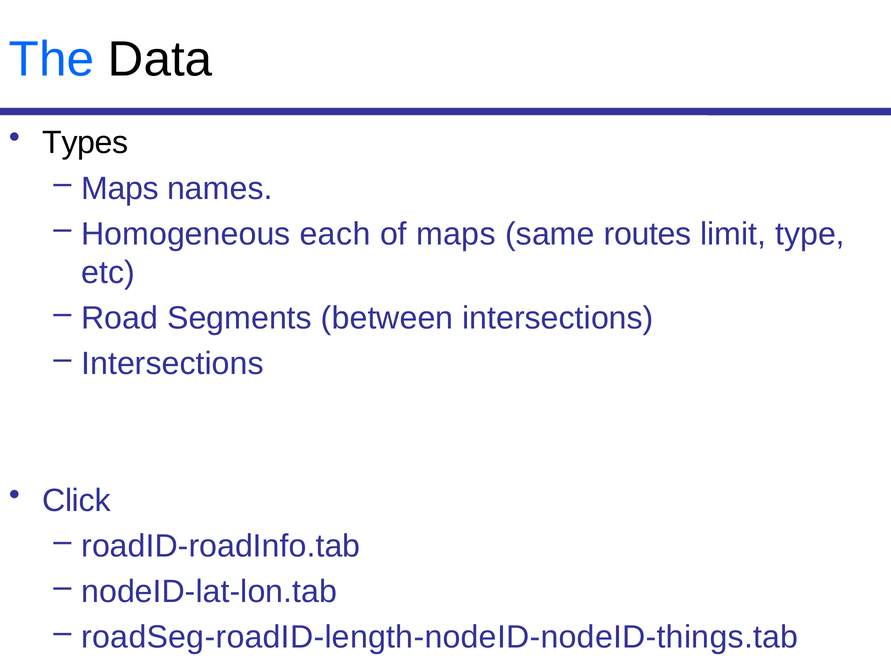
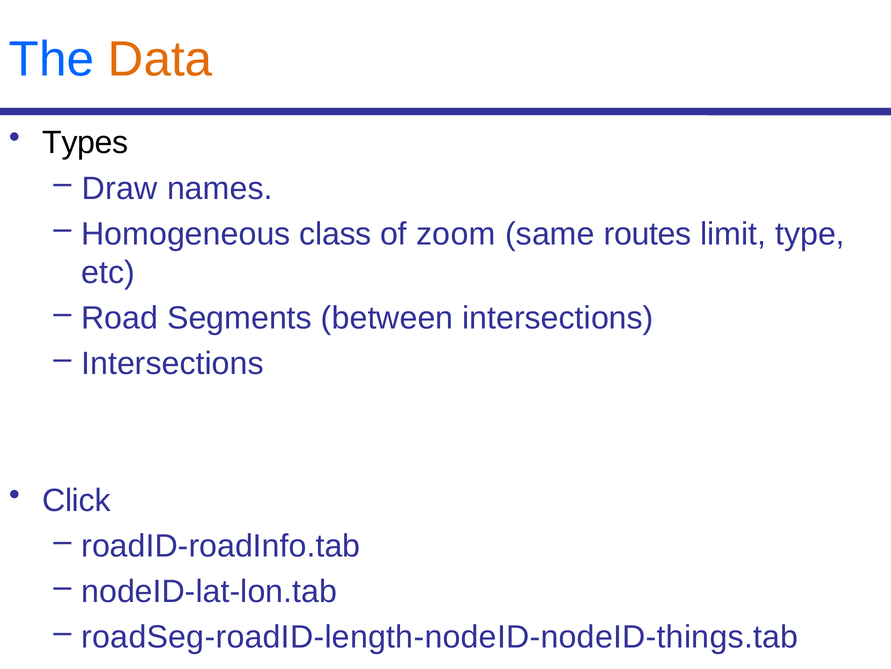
Data colour: black -> orange (160, 59)
Maps: Maps -> Draw (120, 188)
each: each -> class (335, 234)
of maps: maps -> zoom (456, 234)
